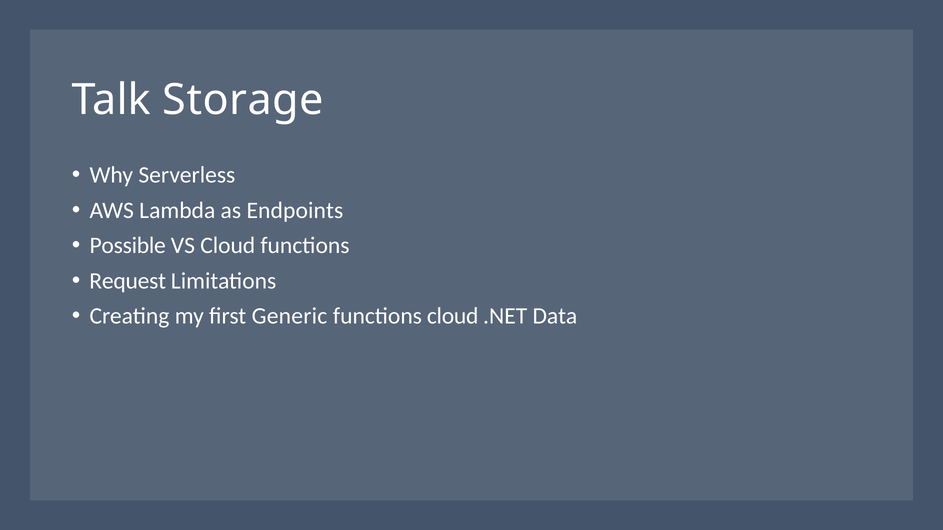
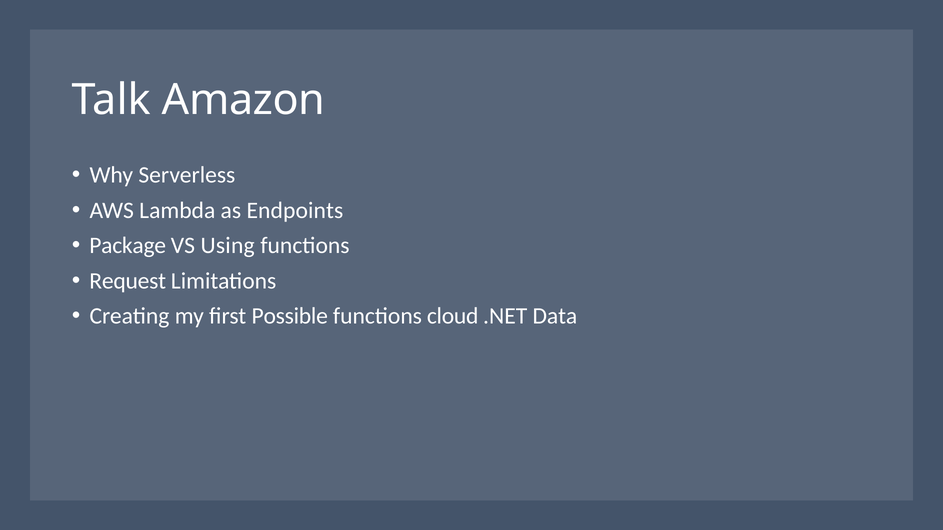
Storage: Storage -> Amazon (243, 100)
Possible: Possible -> Package (128, 246)
VS Cloud: Cloud -> Using (228, 246)
Generic: Generic -> Possible (290, 316)
